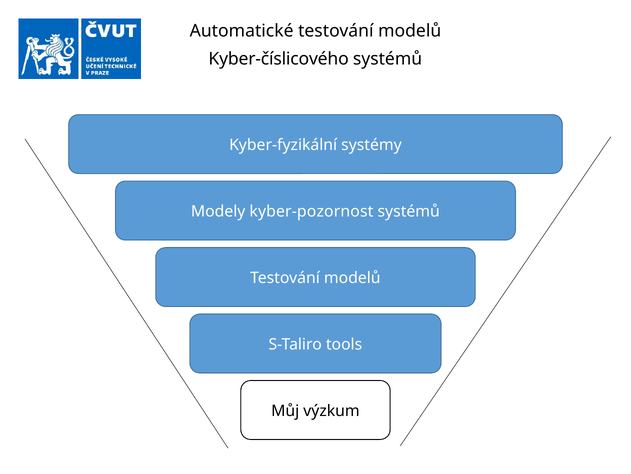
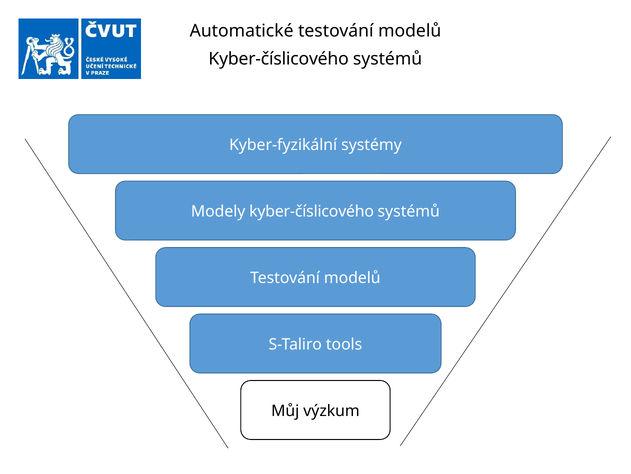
Modely kyber-pozornost: kyber-pozornost -> kyber-číslicového (312, 211)
